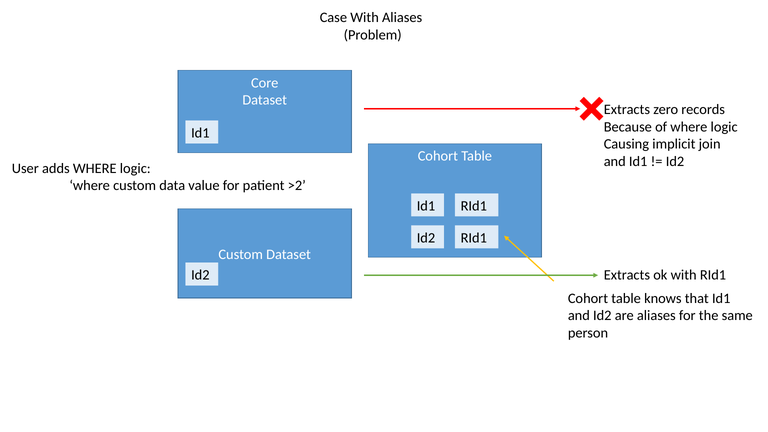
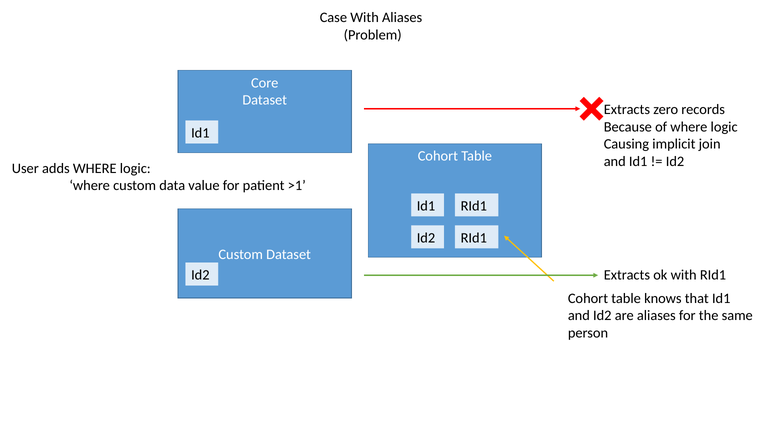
>2: >2 -> >1 (297, 186)
